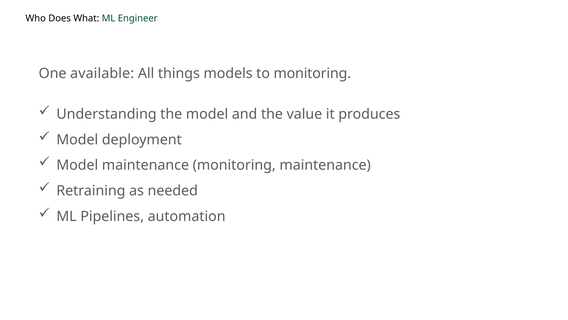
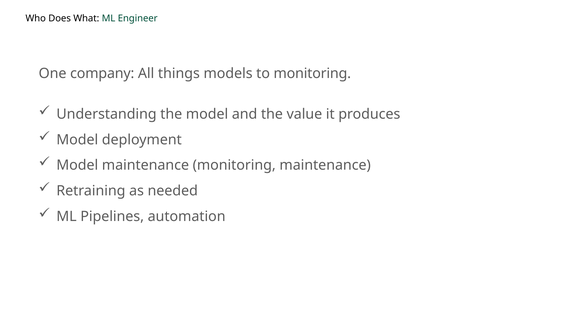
available: available -> company (102, 73)
